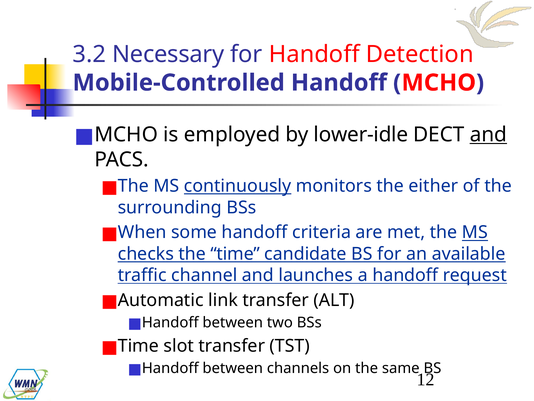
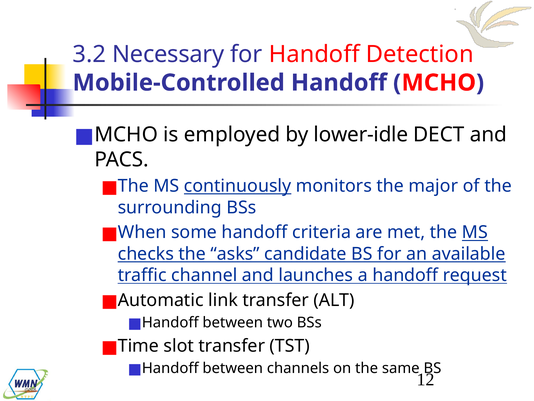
and underline: present -> none (488, 134)
either: either -> major (433, 186)
the time: time -> asks (235, 253)
